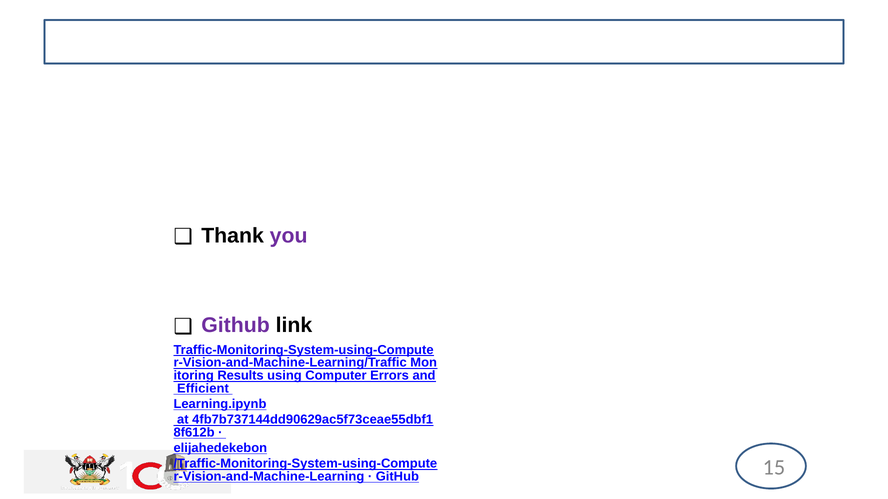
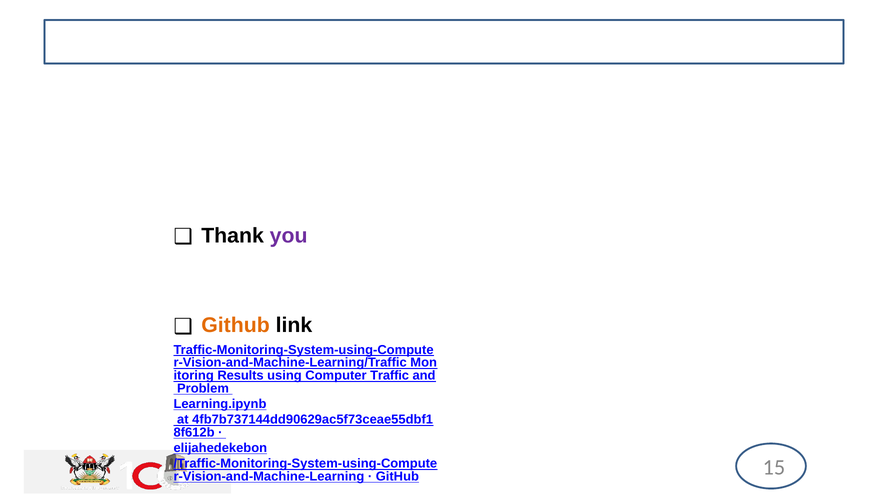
Github colour: purple -> orange (236, 326)
Errors: Errors -> Traffic (390, 376)
Efficient: Efficient -> Problem (203, 389)
